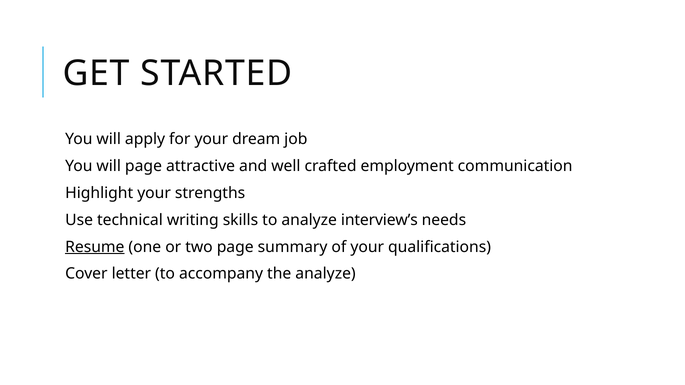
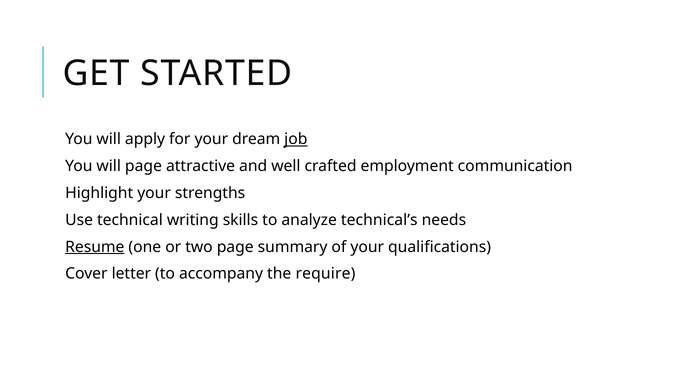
job underline: none -> present (296, 139)
interview’s: interview’s -> technical’s (379, 220)
the analyze: analyze -> require (325, 274)
